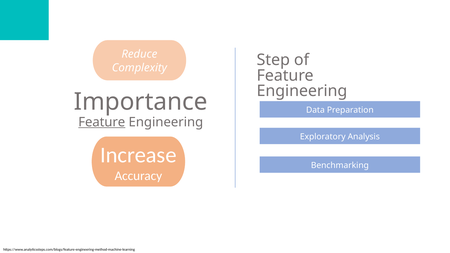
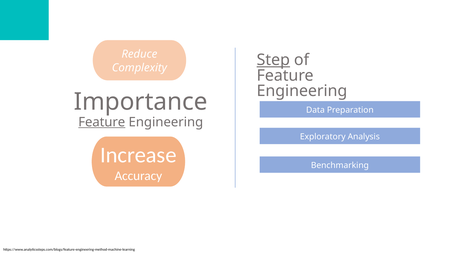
Step underline: none -> present (273, 60)
